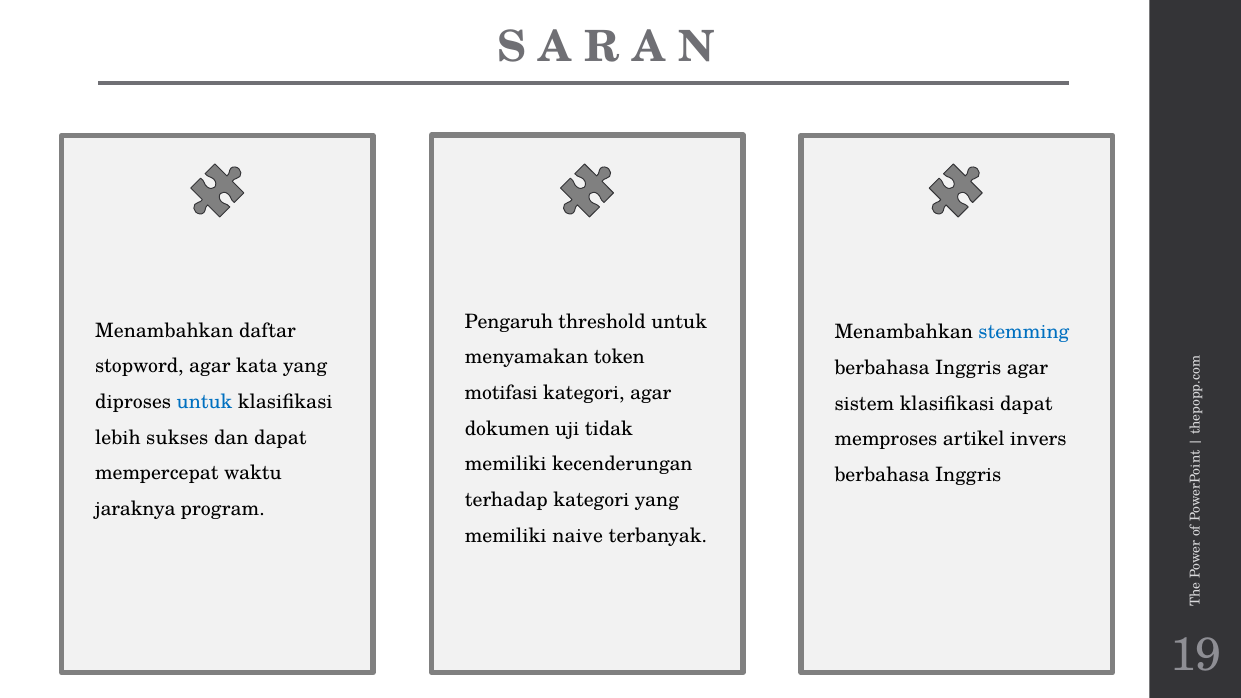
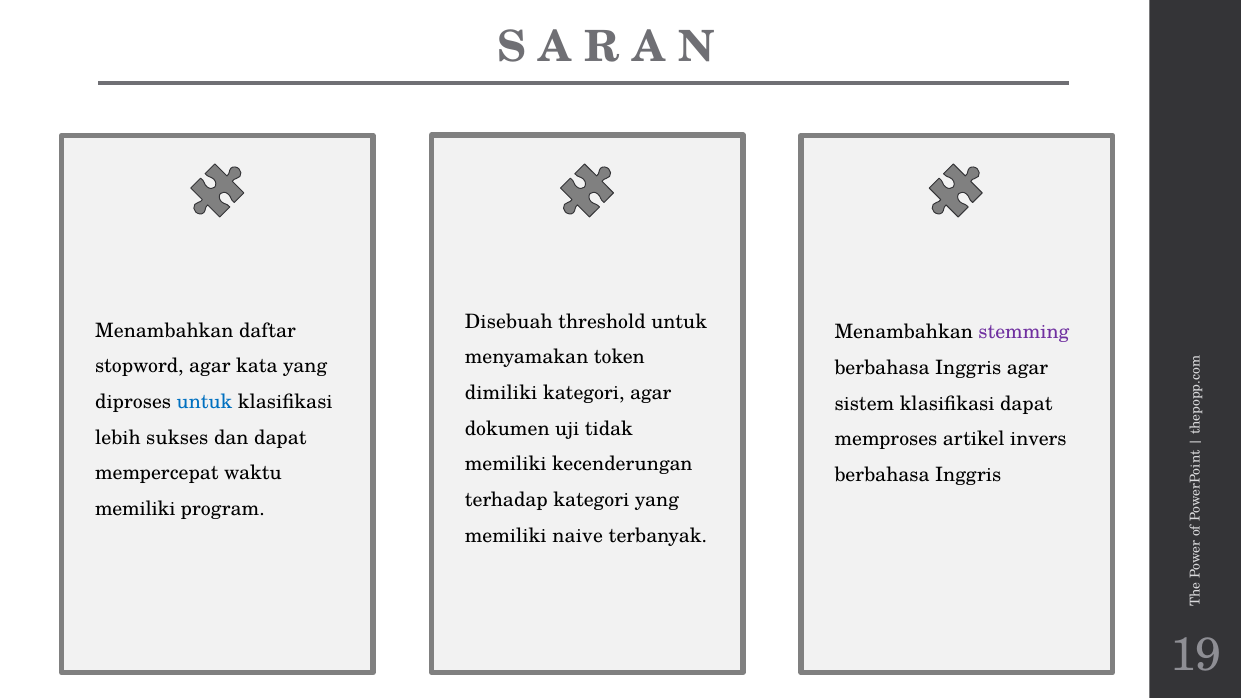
Pengaruh: Pengaruh -> Disebuah (509, 322)
stemming colour: blue -> purple (1024, 333)
motifasi: motifasi -> dimiliki (501, 393)
jaraknya: jaraknya -> memiliki (135, 509)
